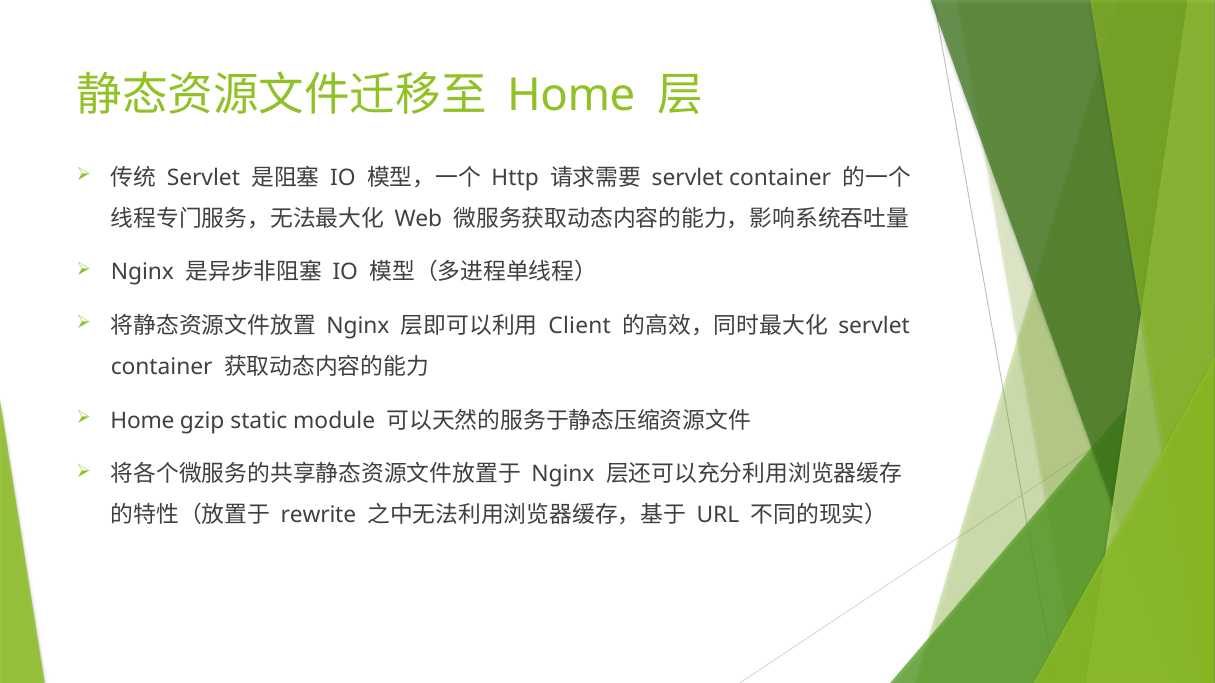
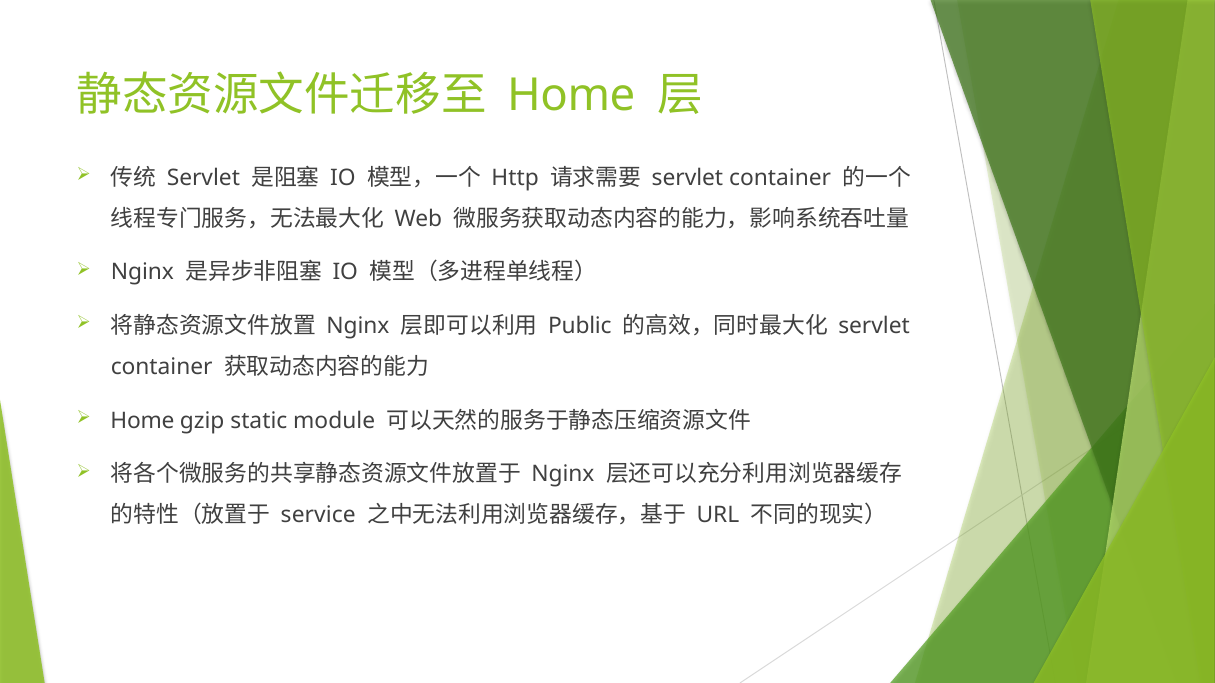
Client: Client -> Public (580, 326)
rewrite: rewrite -> service (318, 516)
